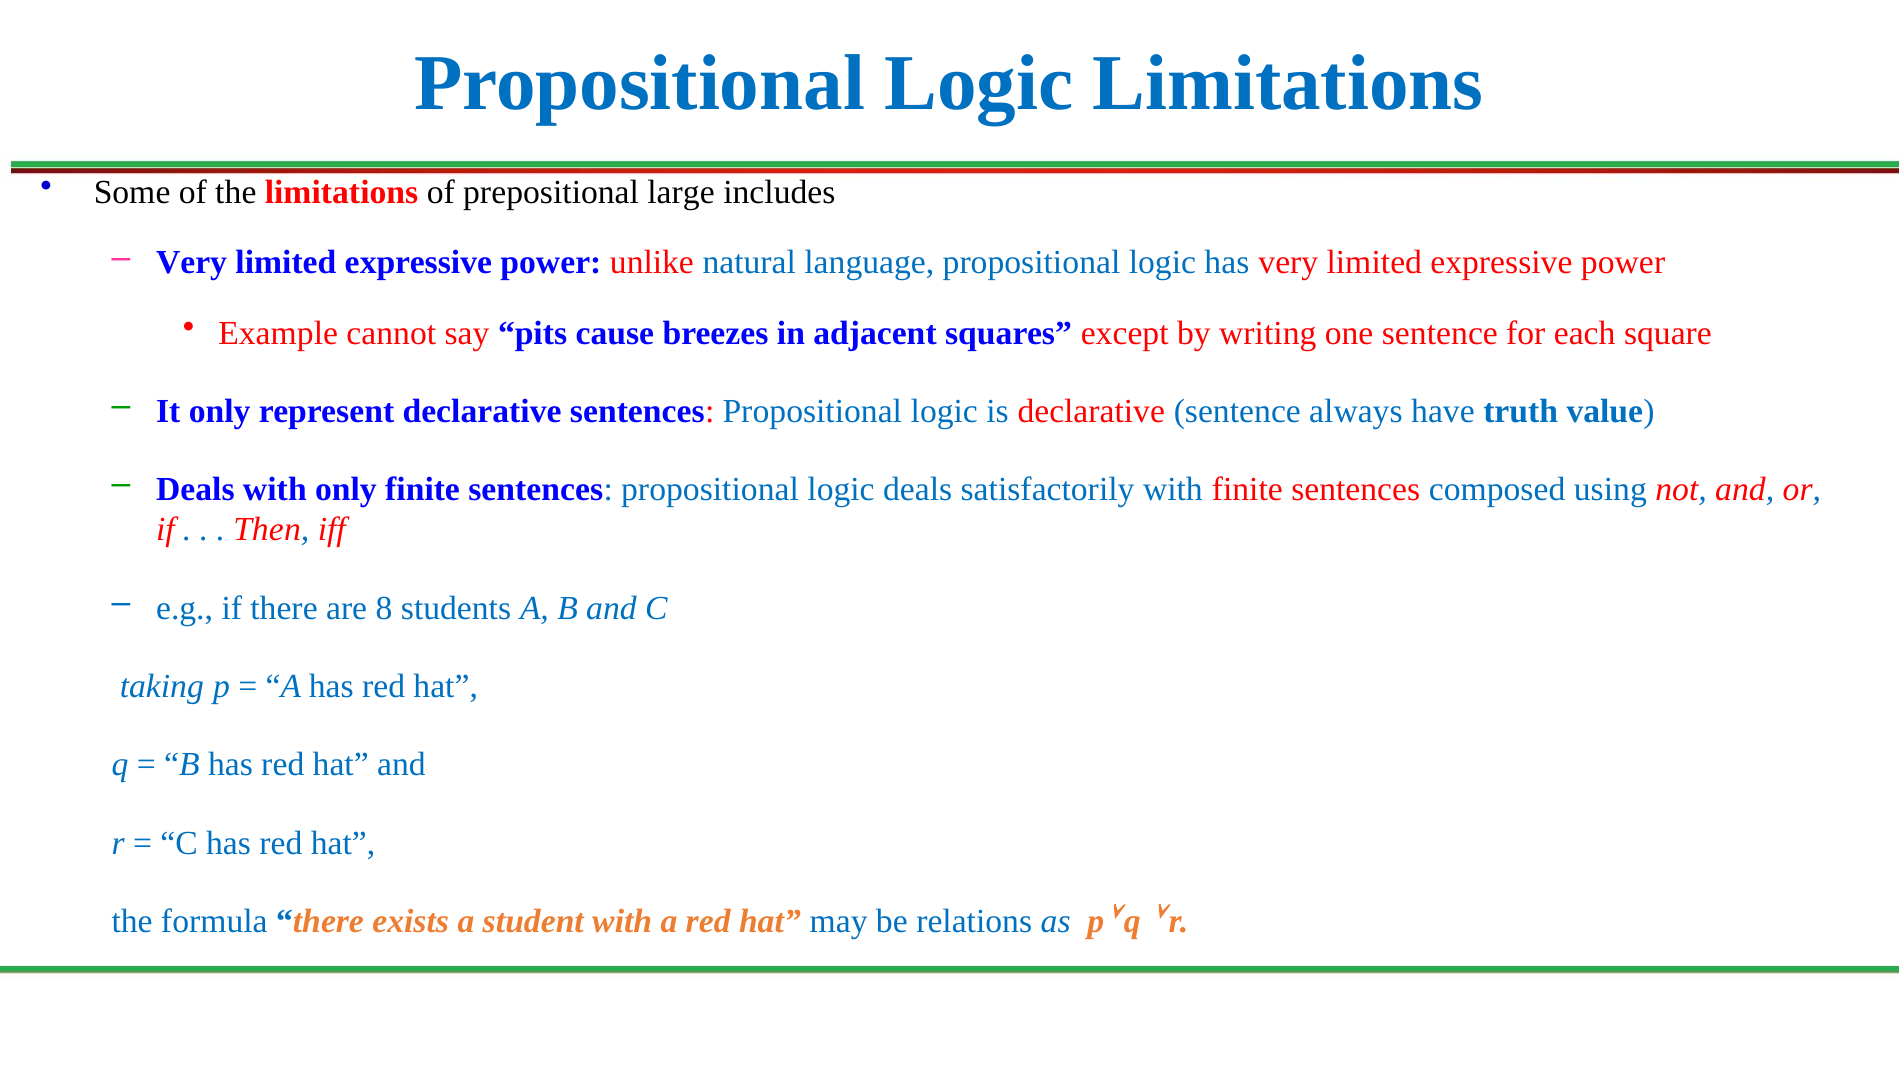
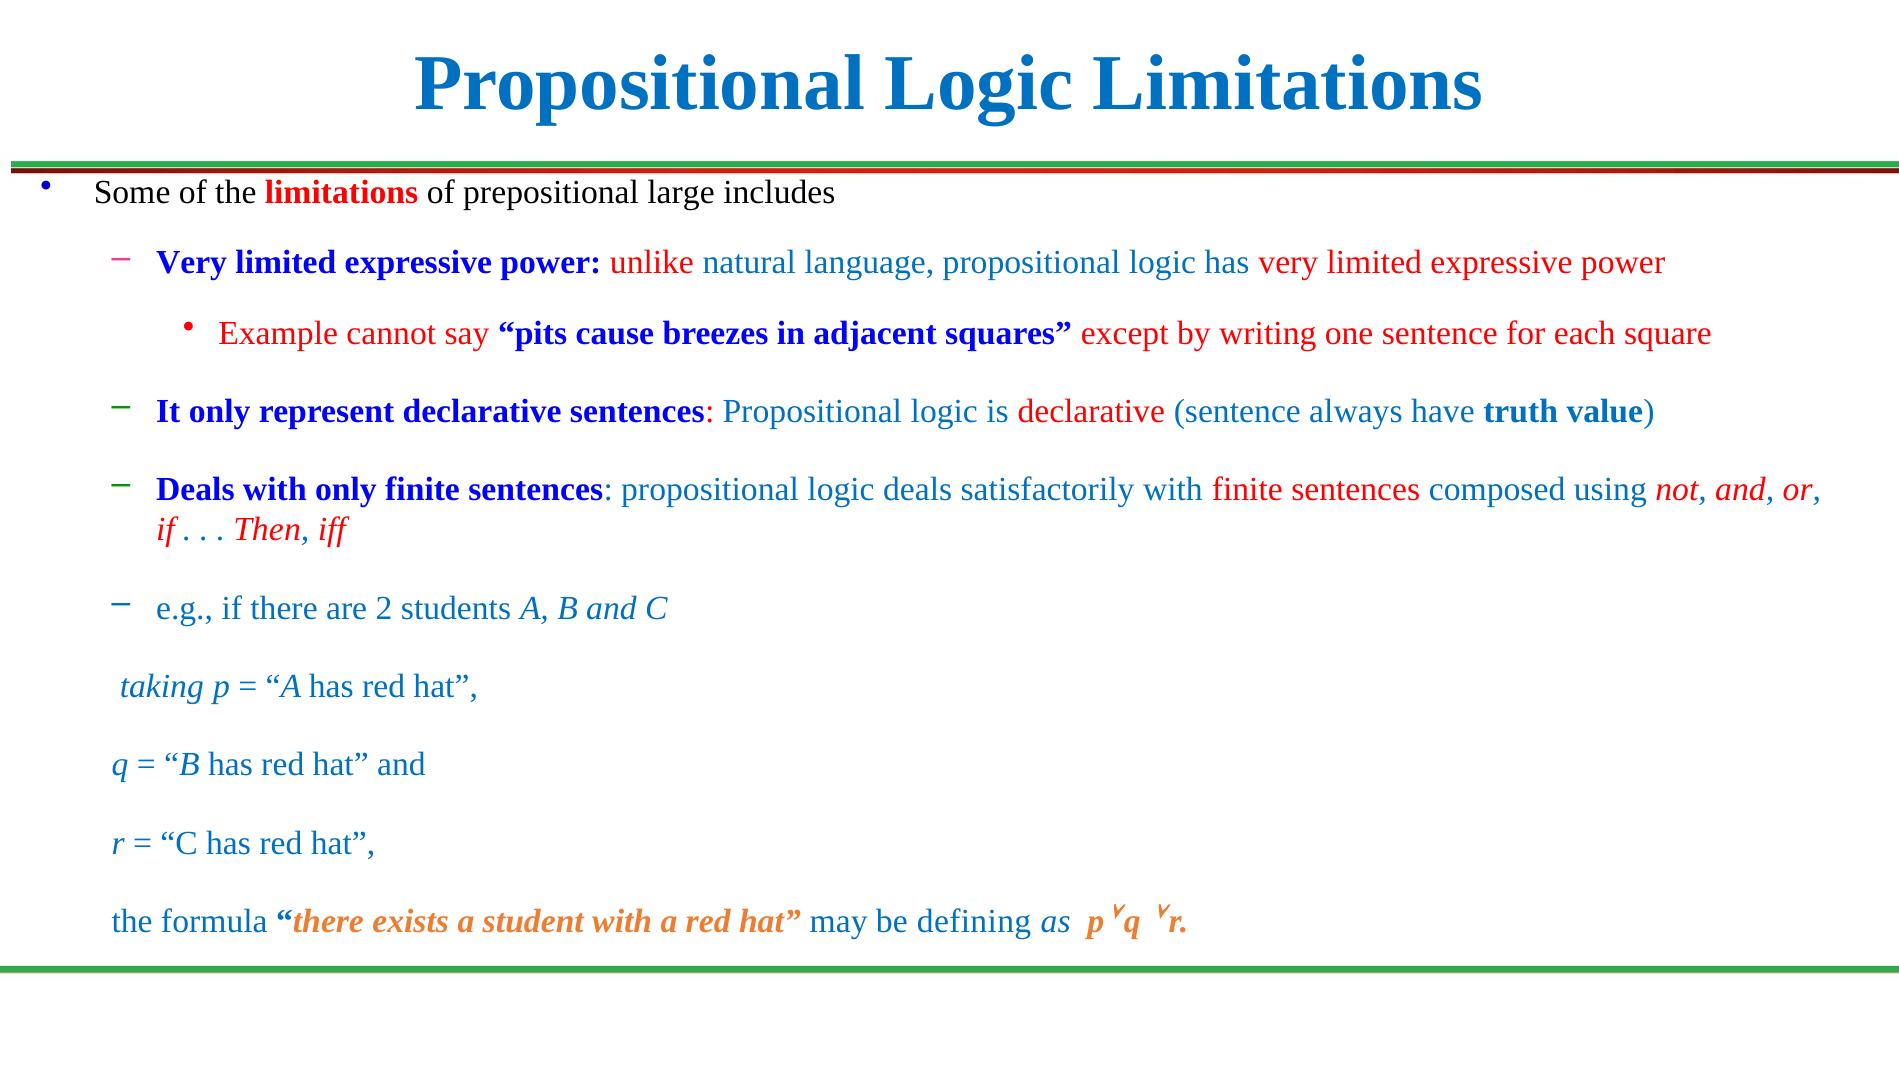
8: 8 -> 2 (384, 608)
relations: relations -> defining (974, 921)
